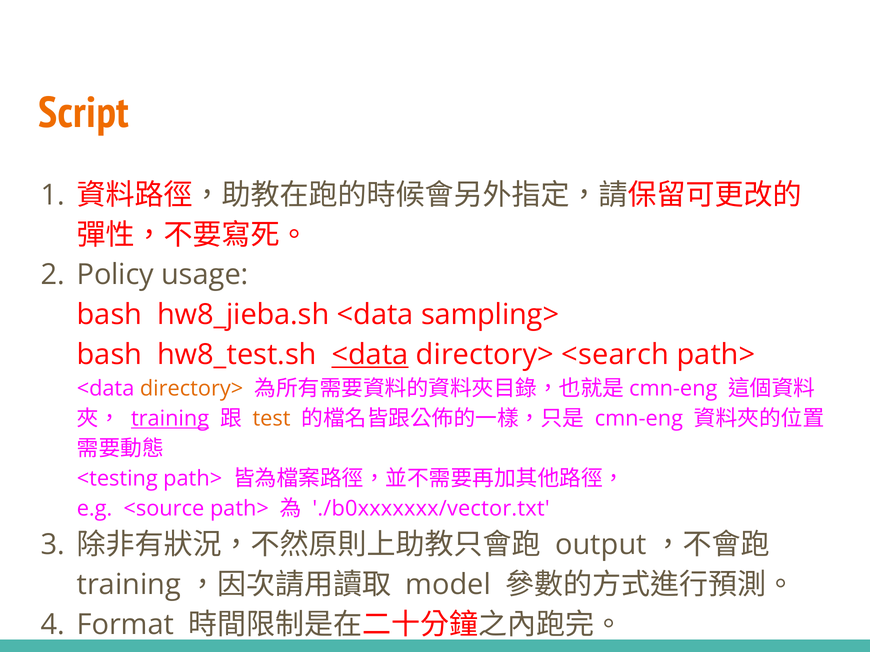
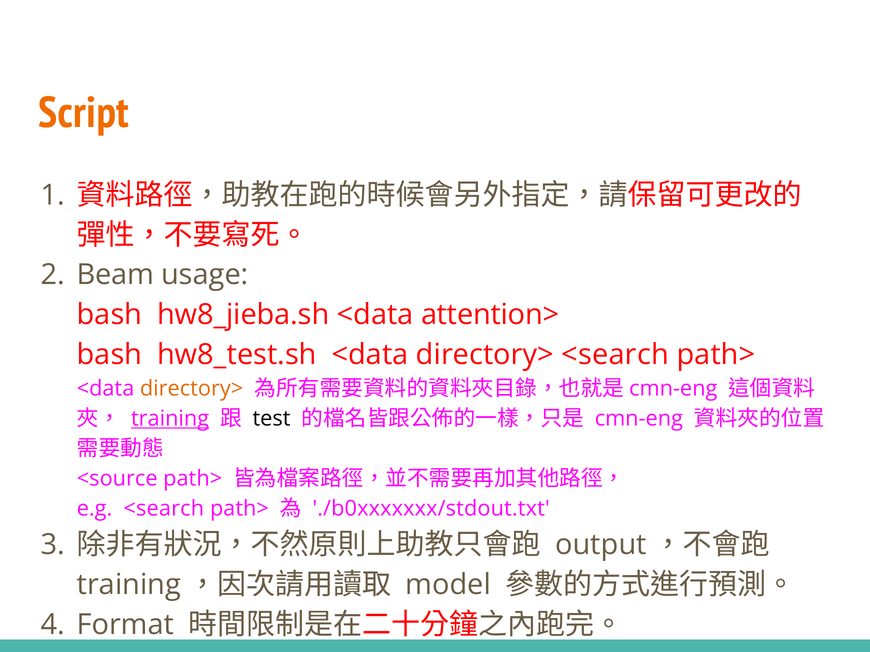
Policy: Policy -> Beam (115, 275)
sampling>: sampling> -> attention> (490, 315)
<data underline: present -> none (370, 355)
test colour: orange -> black (272, 419)
<testing: <testing -> <source (117, 479)
e.g <source: <source -> <search (164, 509)
./b0xxxxxxx/vector.txt: ./b0xxxxxxx/vector.txt -> ./b0xxxxxxx/stdout.txt (431, 509)
